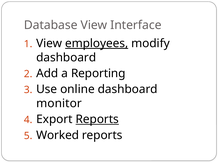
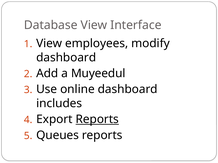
employees underline: present -> none (97, 44)
Reporting: Reporting -> Muyeedul (98, 74)
monitor: monitor -> includes (59, 104)
Worked: Worked -> Queues (58, 136)
